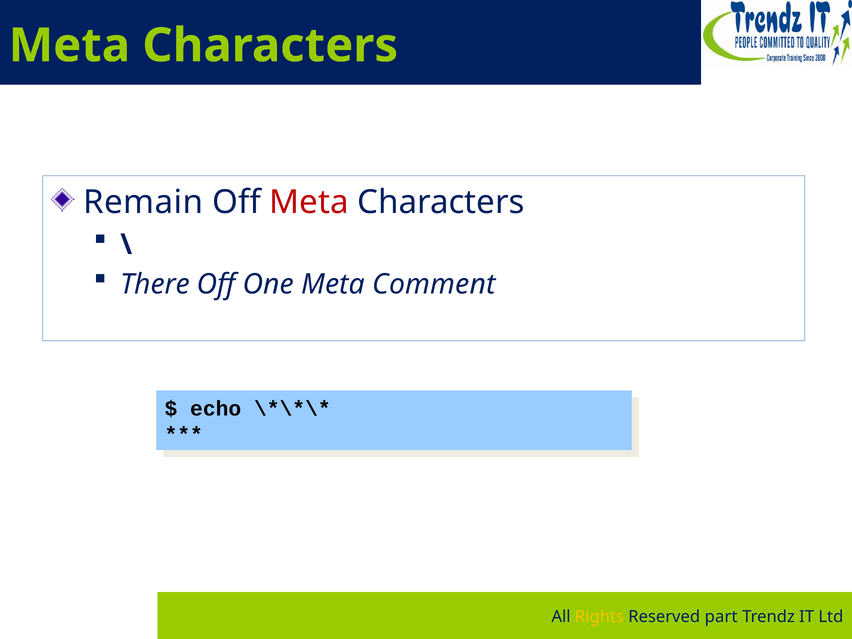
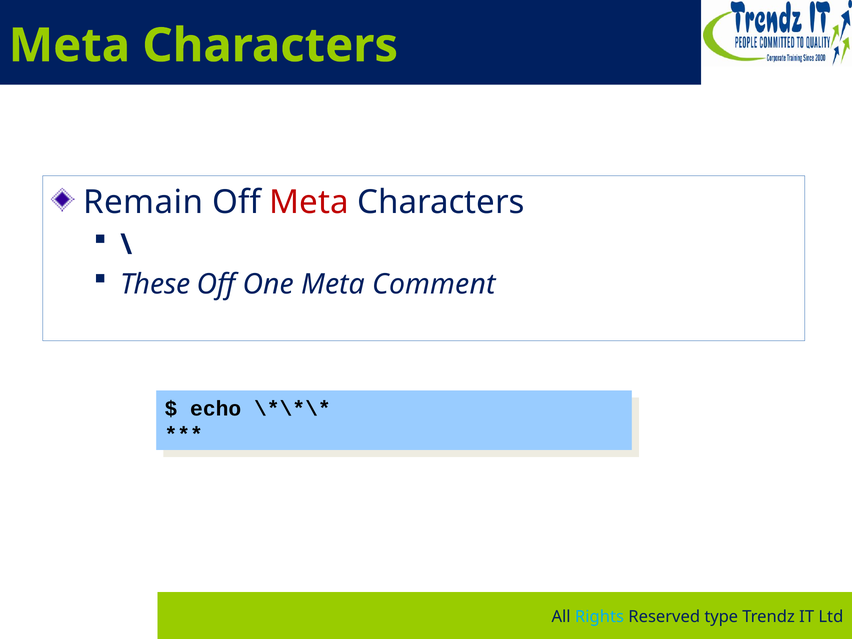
There: There -> These (155, 284)
Rights colour: yellow -> light blue (599, 617)
part: part -> type (721, 617)
